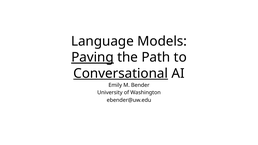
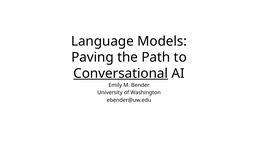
Paving underline: present -> none (92, 57)
